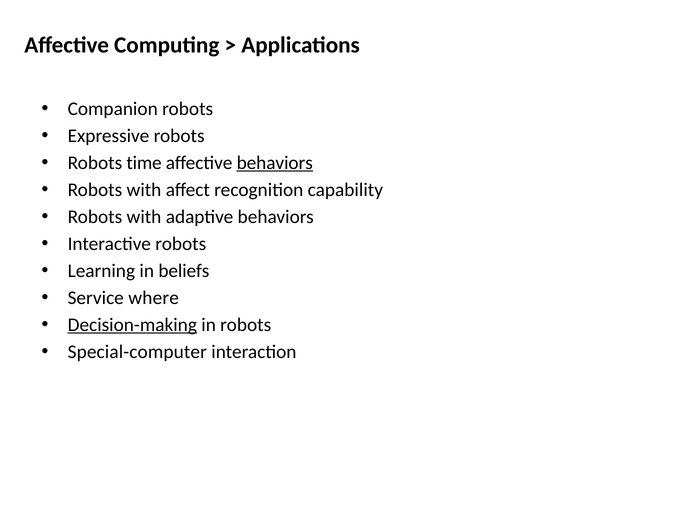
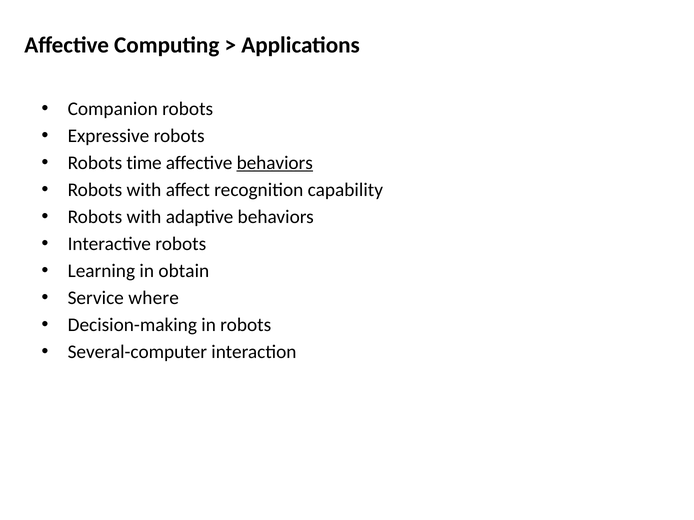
beliefs: beliefs -> obtain (184, 271)
Decision-making underline: present -> none (132, 325)
Special-computer: Special-computer -> Several-computer (137, 352)
